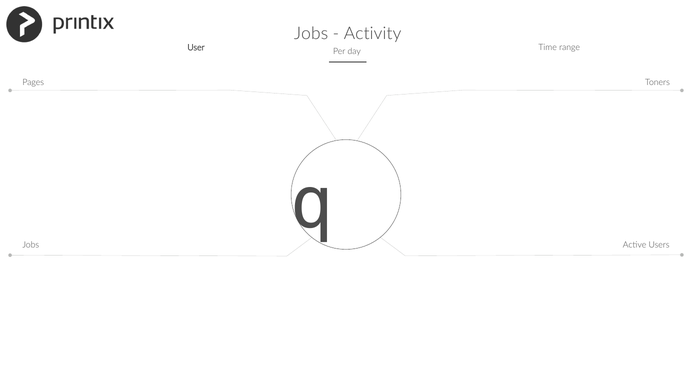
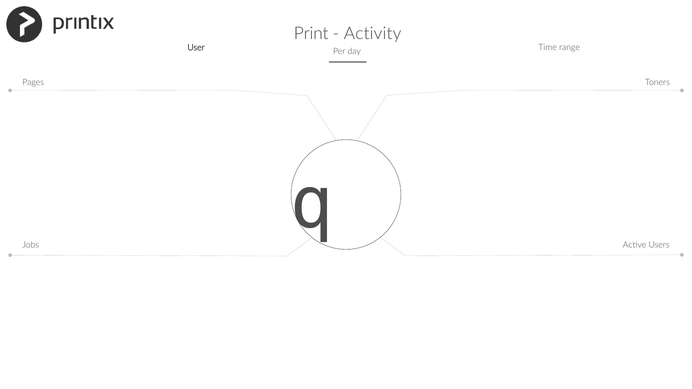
Jobs: Jobs -> Print (311, 34)
